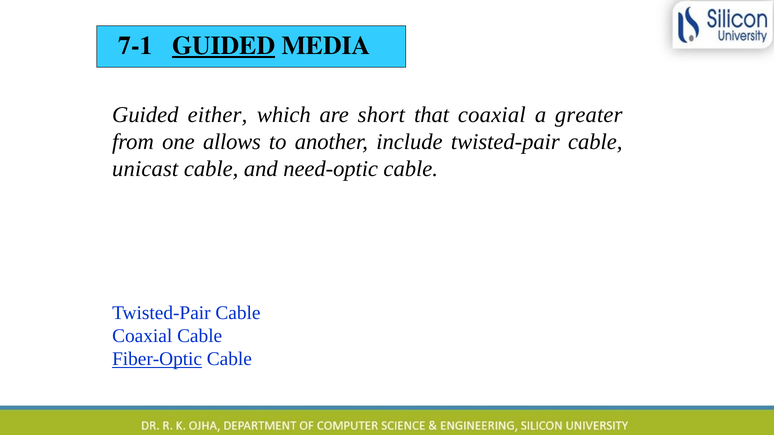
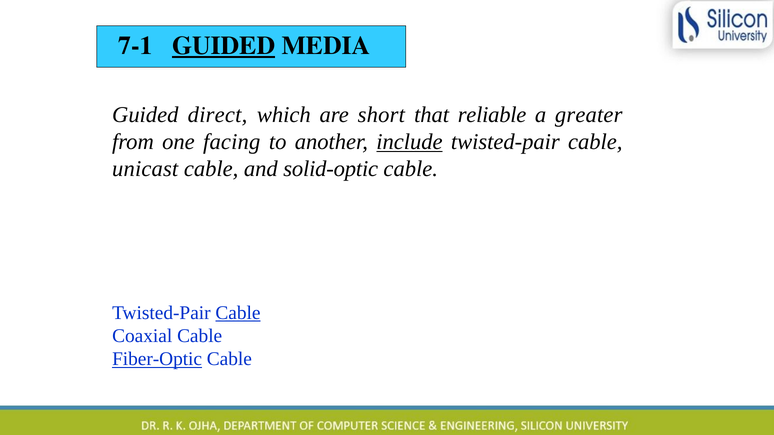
either: either -> direct (218, 115)
that coaxial: coaxial -> reliable (492, 115)
allows: allows -> facing (232, 142)
include underline: none -> present (409, 142)
need-optic: need-optic -> solid-optic (331, 169)
Cable underline: none -> present (238, 313)
